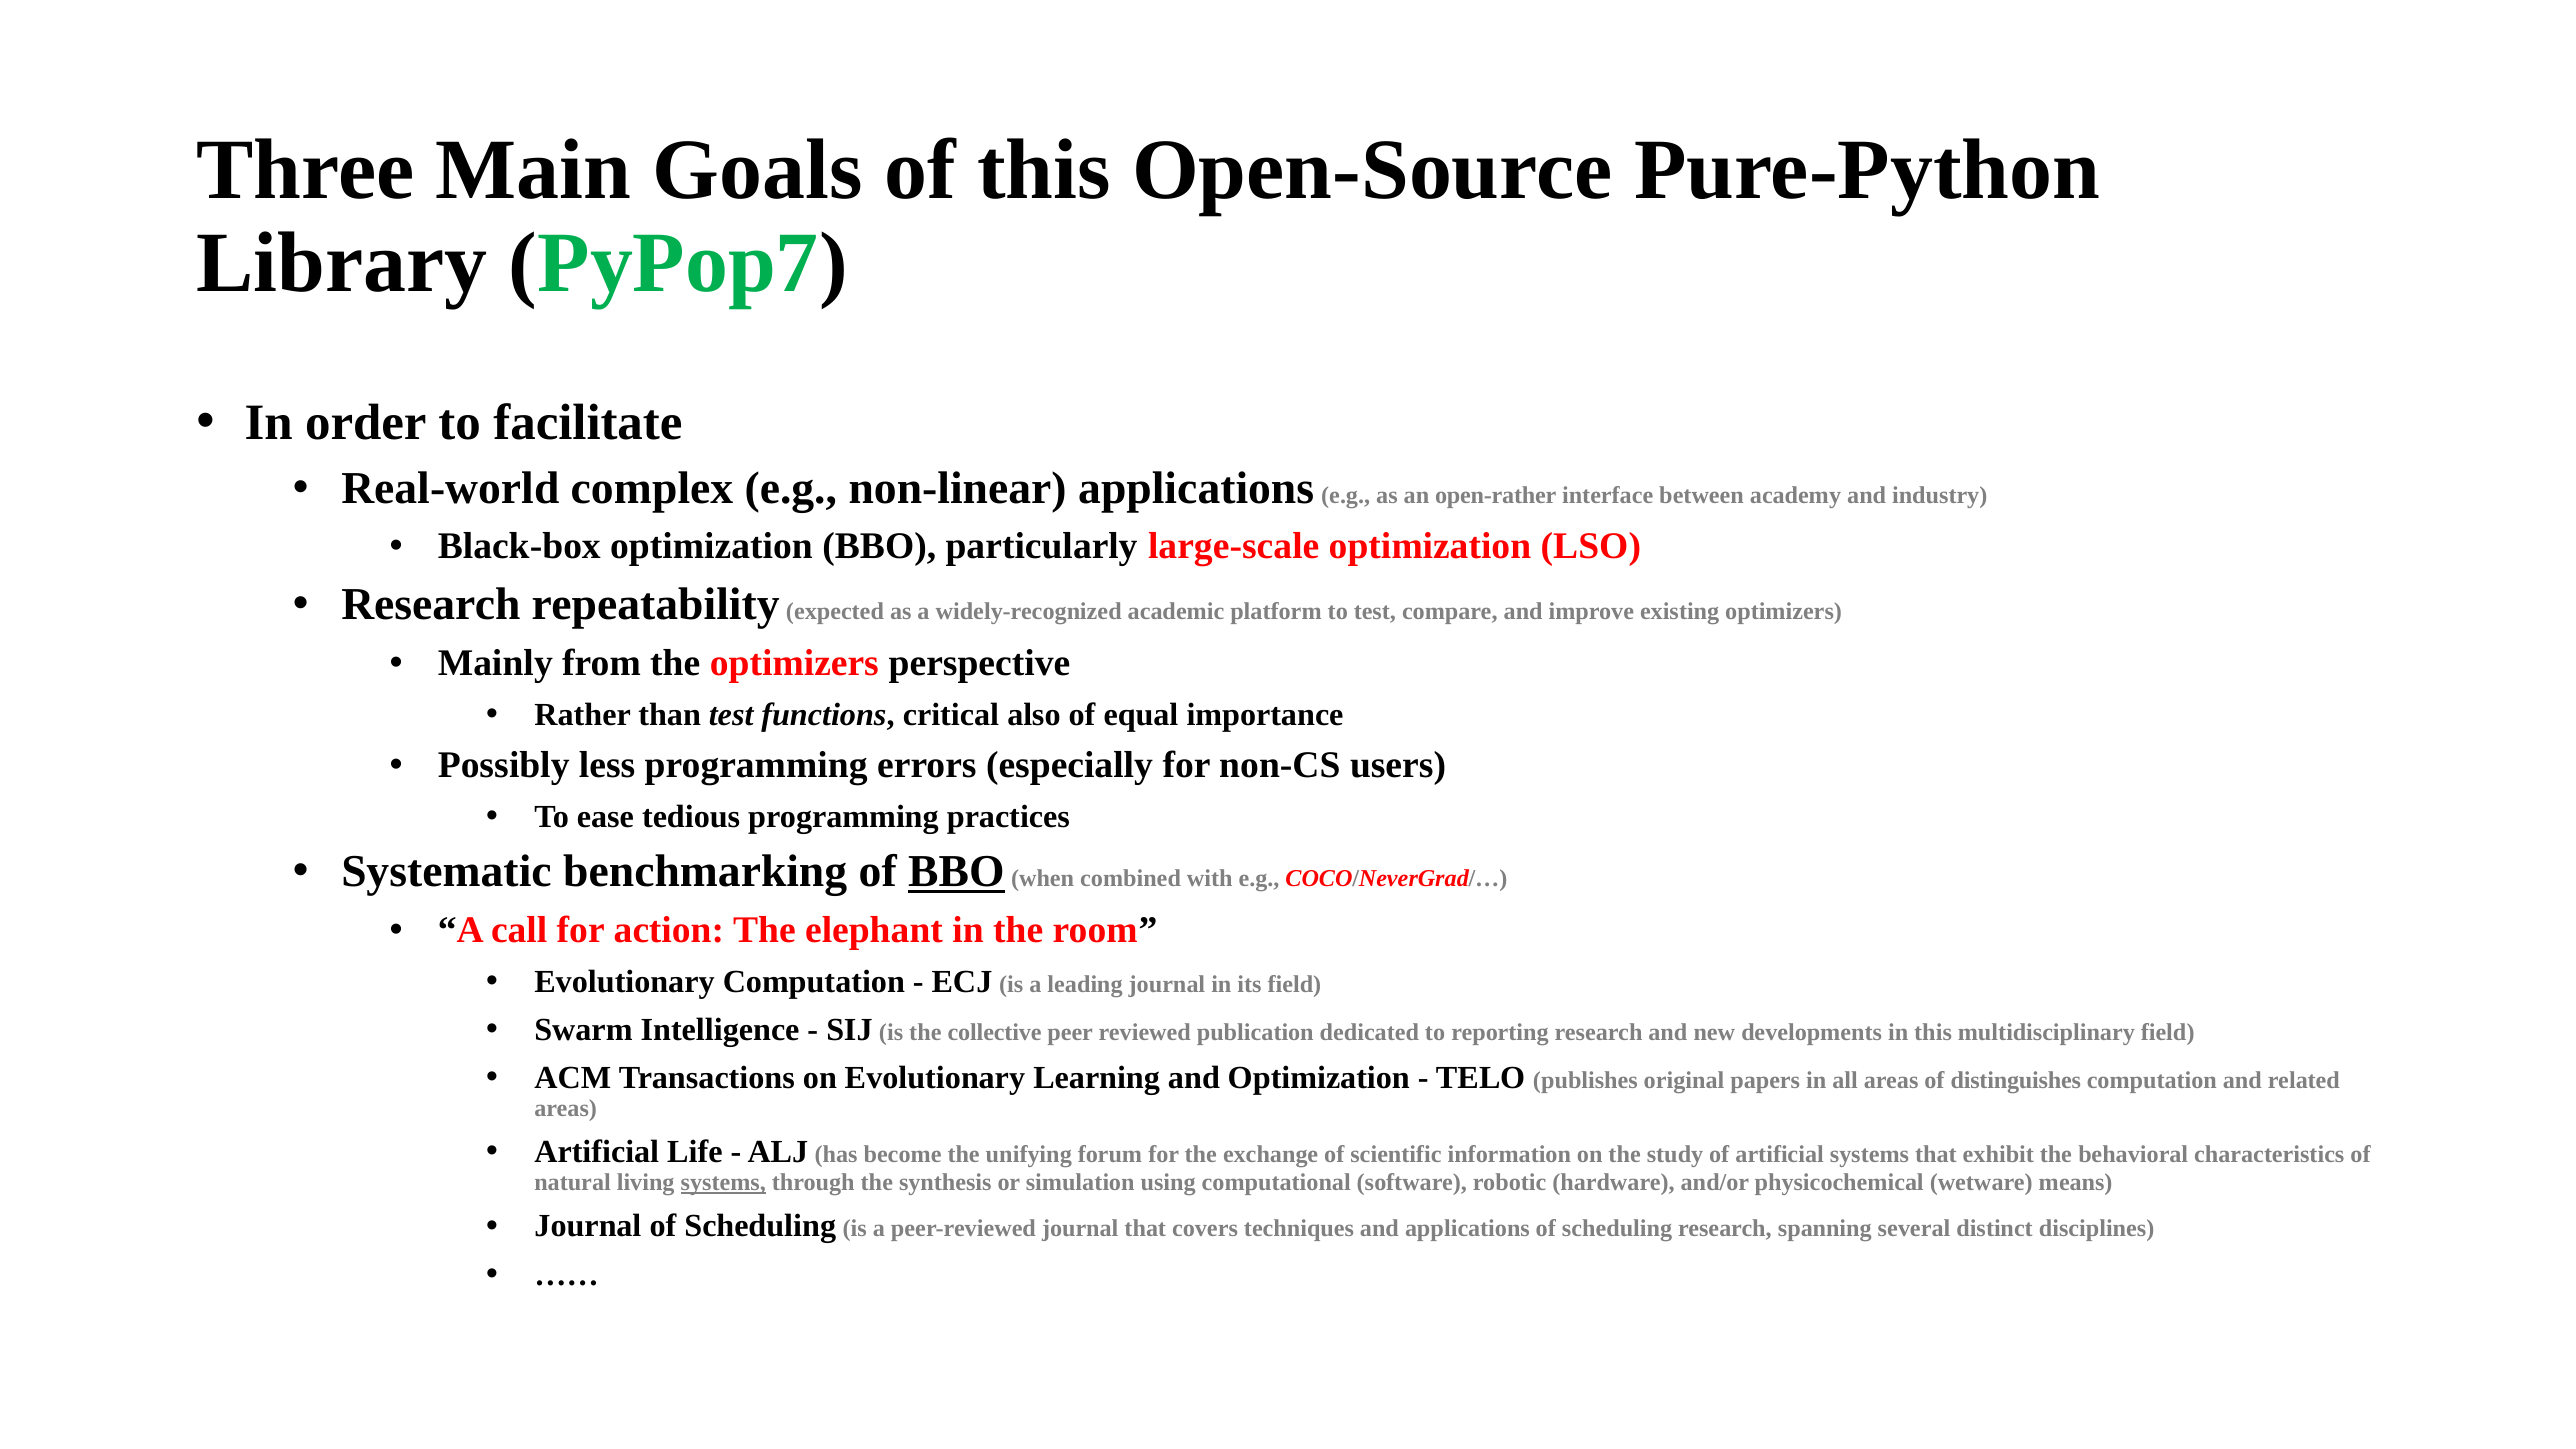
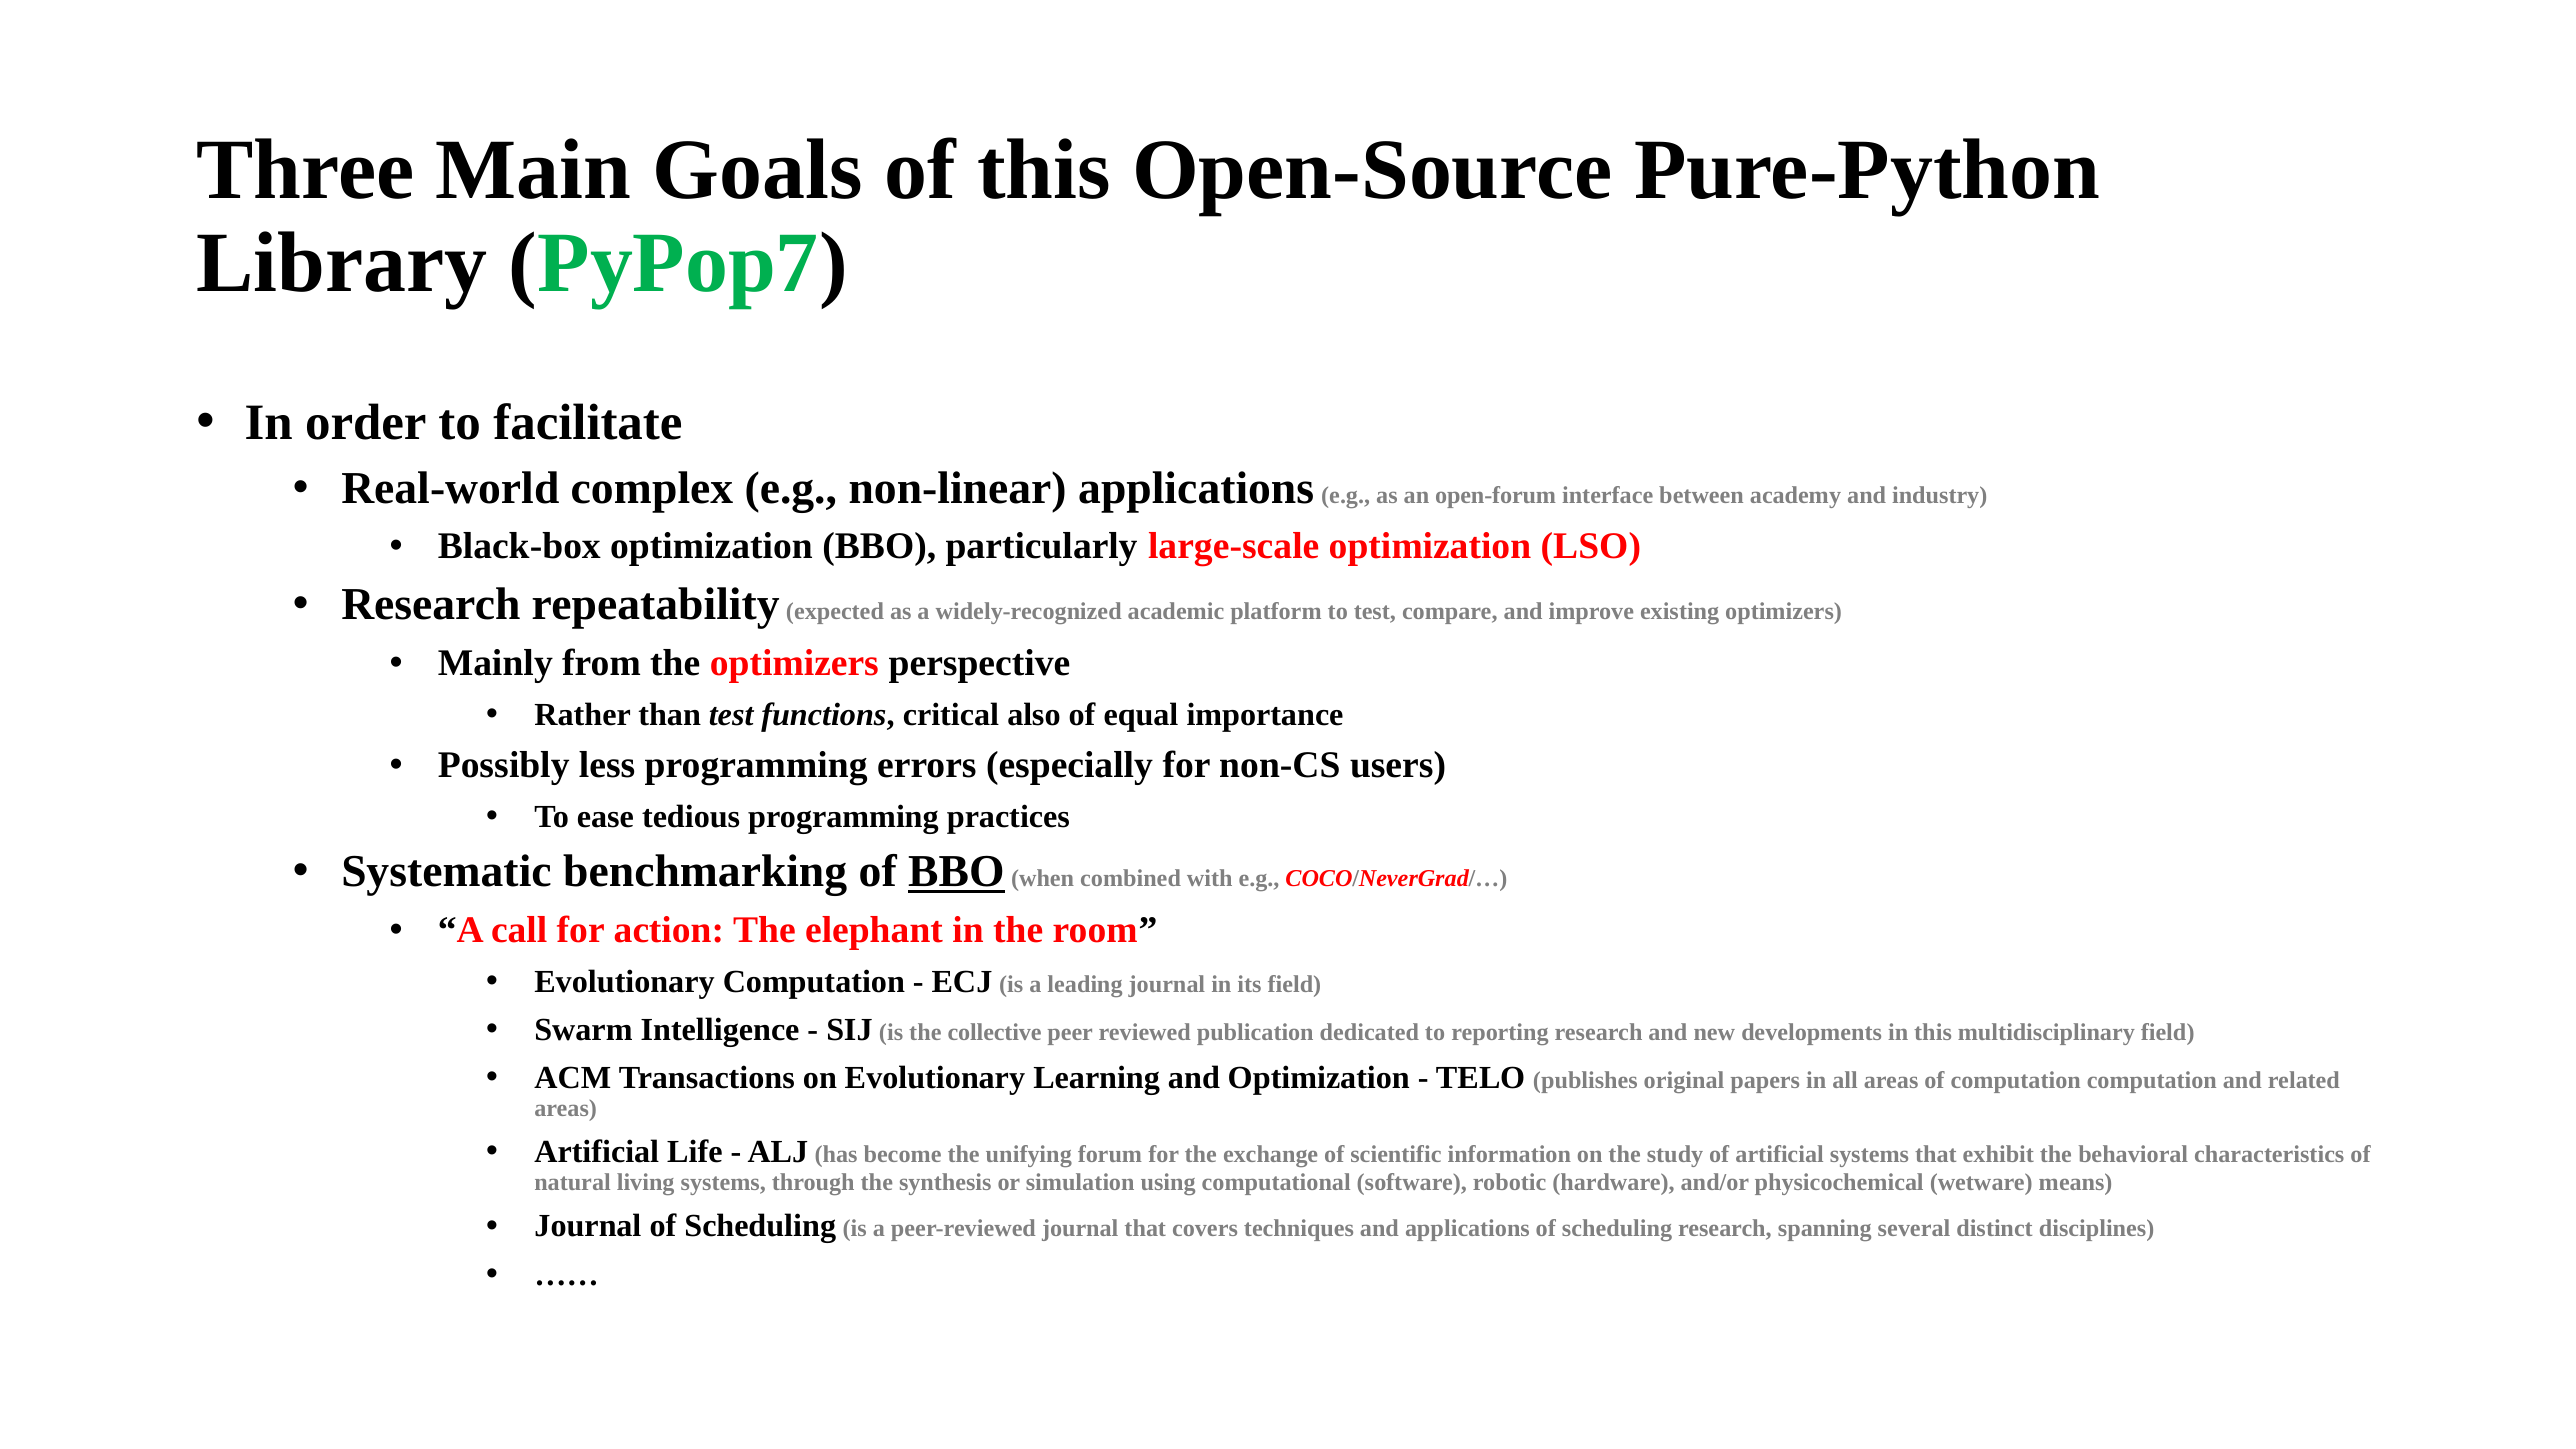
open-rather: open-rather -> open-forum (1496, 495)
of distinguishes: distinguishes -> computation (2016, 1080)
systems underline: present -> none (723, 1182)
